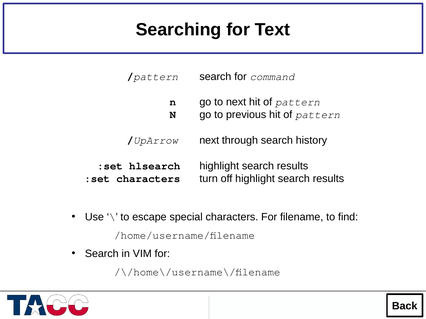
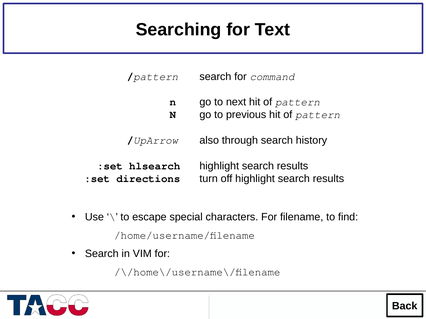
/UpArrow next: next -> also (209, 141)
:set characters: characters -> directions (148, 179)
